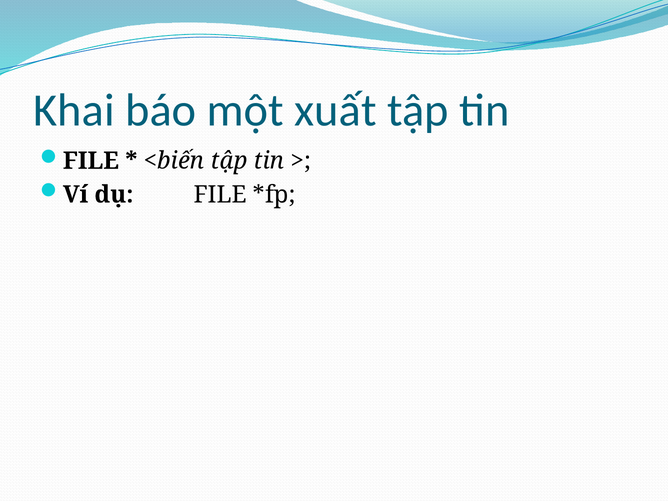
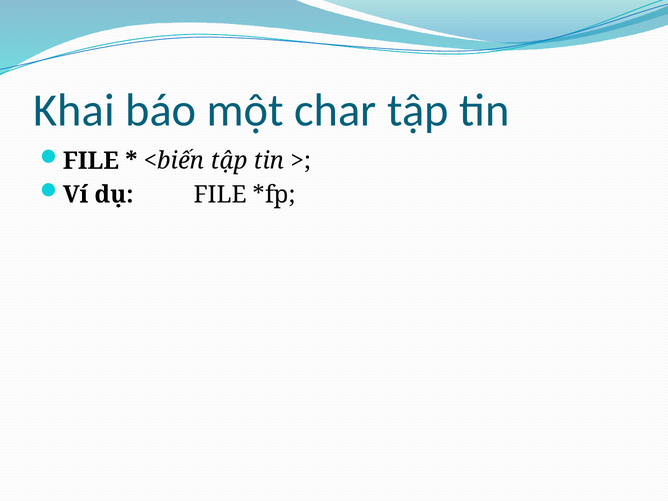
xuất: xuất -> char (335, 110)
